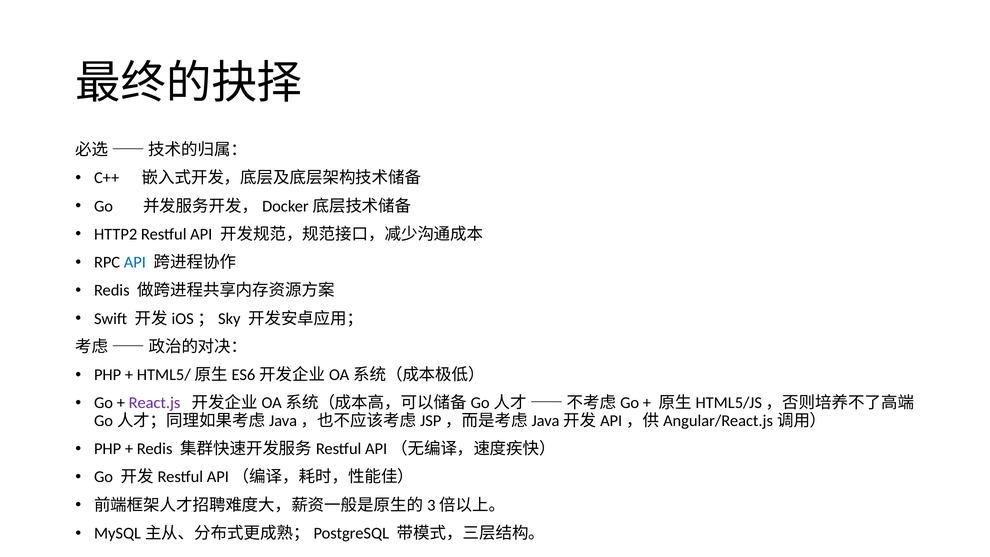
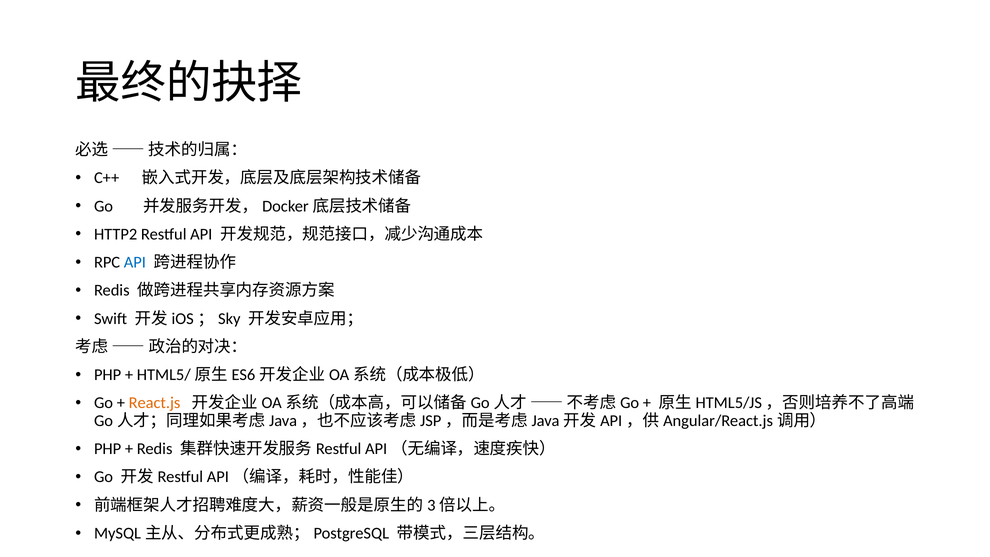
React.js colour: purple -> orange (154, 403)
